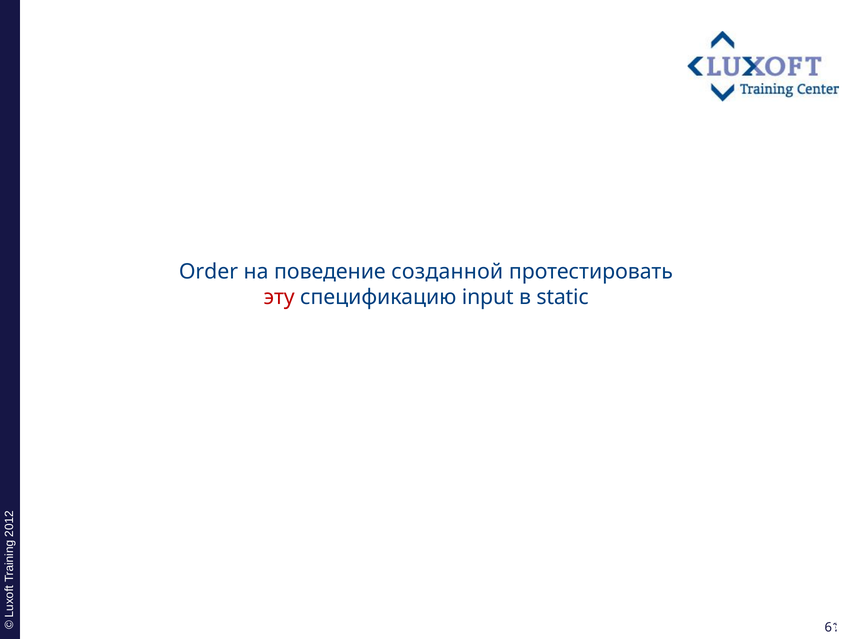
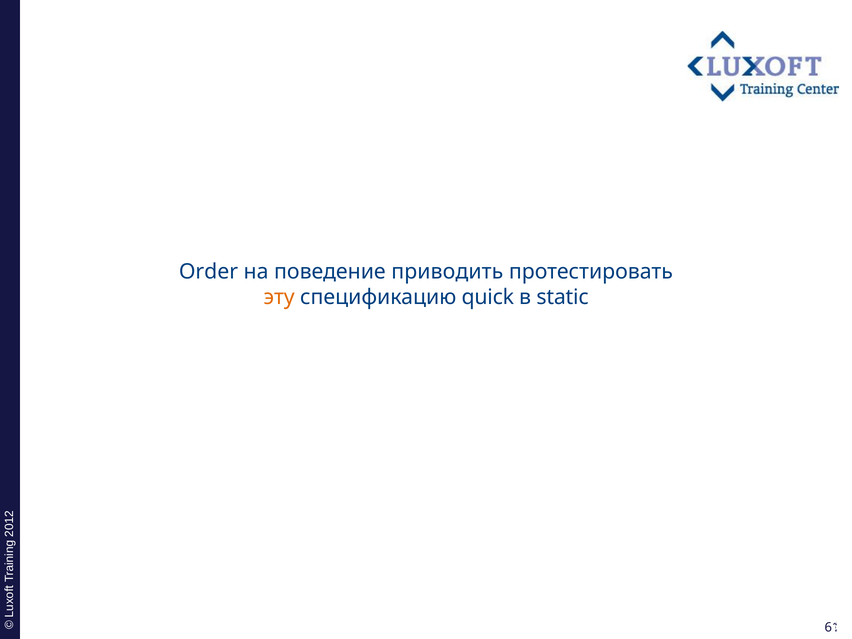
созданной: созданной -> приводить (447, 272)
эту colour: red -> orange (279, 297)
input: input -> quick (488, 297)
